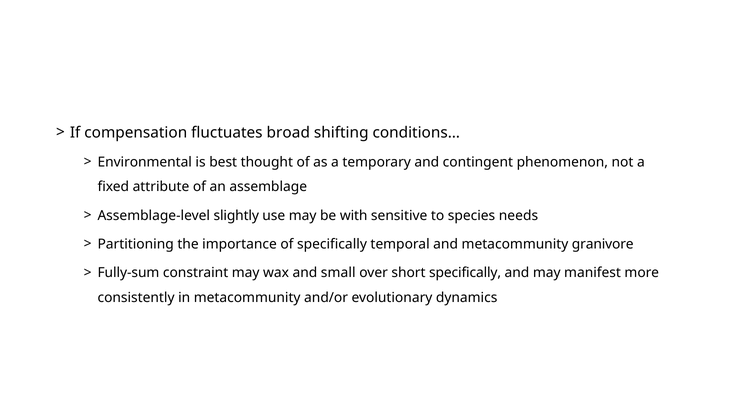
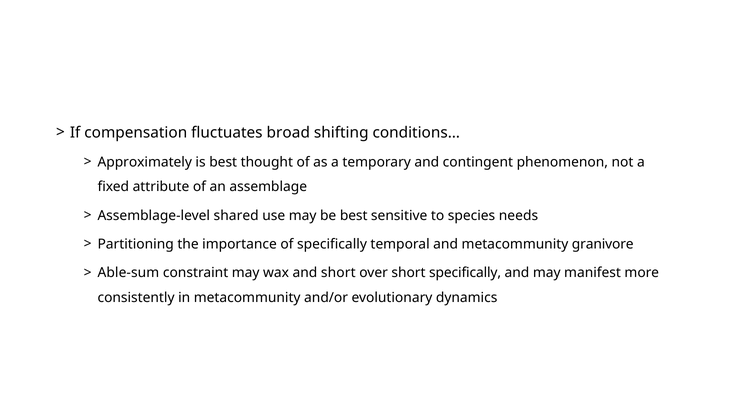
Environmental: Environmental -> Approximately (145, 162)
slightly: slightly -> shared (236, 215)
be with: with -> best (354, 215)
Fully-sum: Fully-sum -> Able-sum (128, 273)
and small: small -> short (338, 273)
